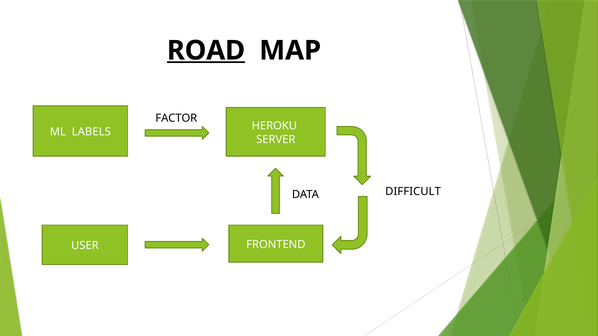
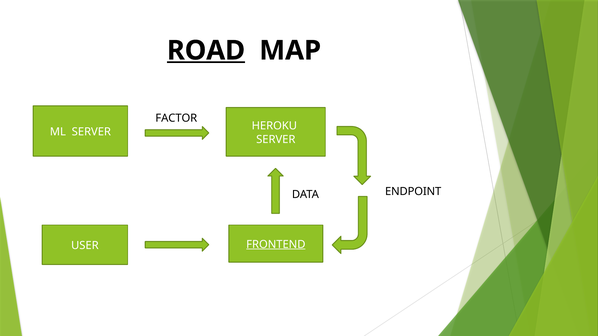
ML LABELS: LABELS -> SERVER (91, 132)
DIFFICULT: DIFFICULT -> ENDPOINT (413, 192)
FRONTEND underline: none -> present (276, 245)
